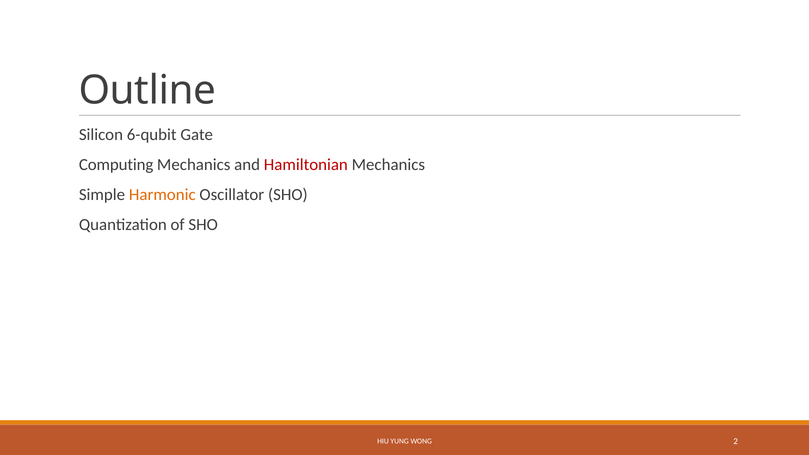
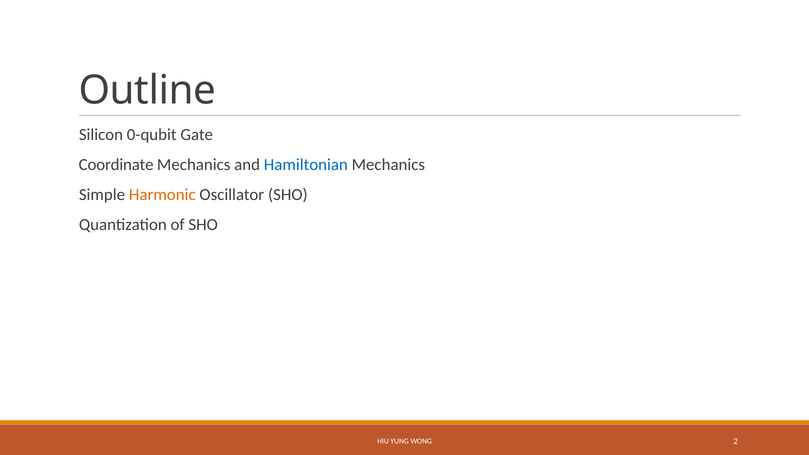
6-qubit: 6-qubit -> 0-qubit (152, 135)
Computing: Computing -> Coordinate (116, 165)
Hamiltonian colour: red -> blue (306, 165)
